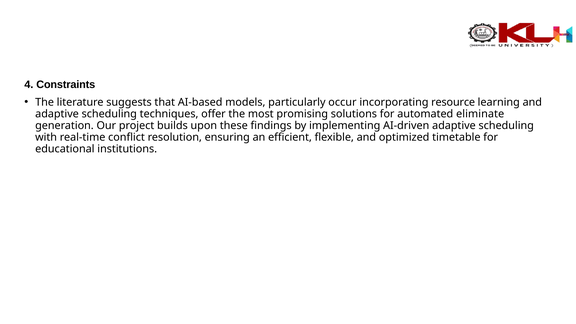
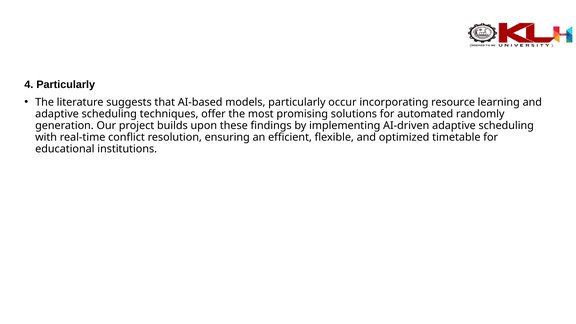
4 Constraints: Constraints -> Particularly (66, 84)
eliminate: eliminate -> randomly (480, 114)
